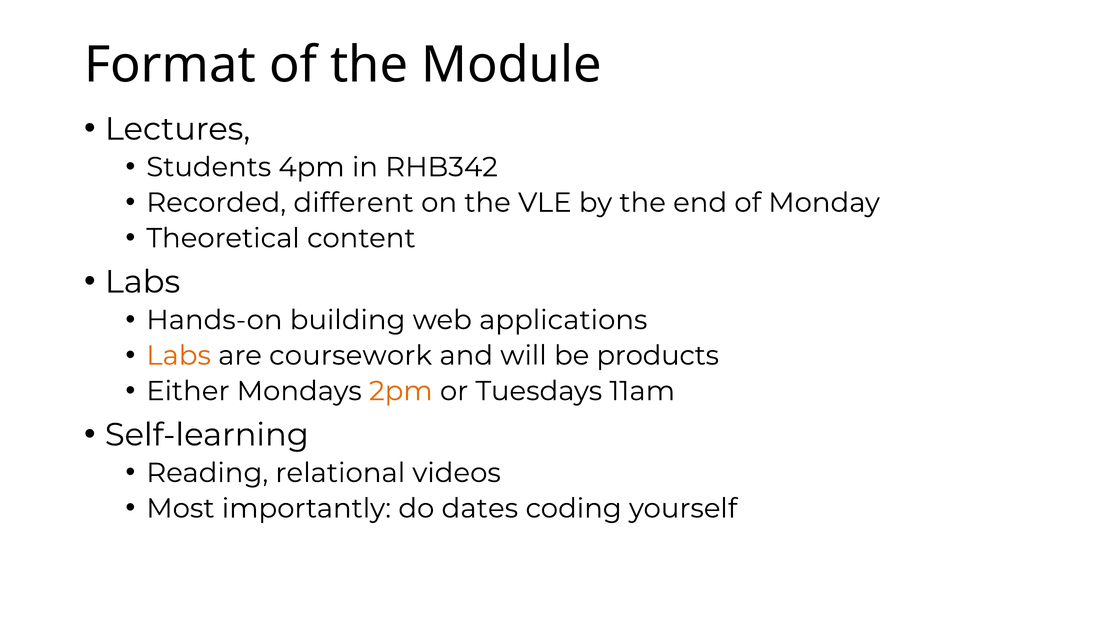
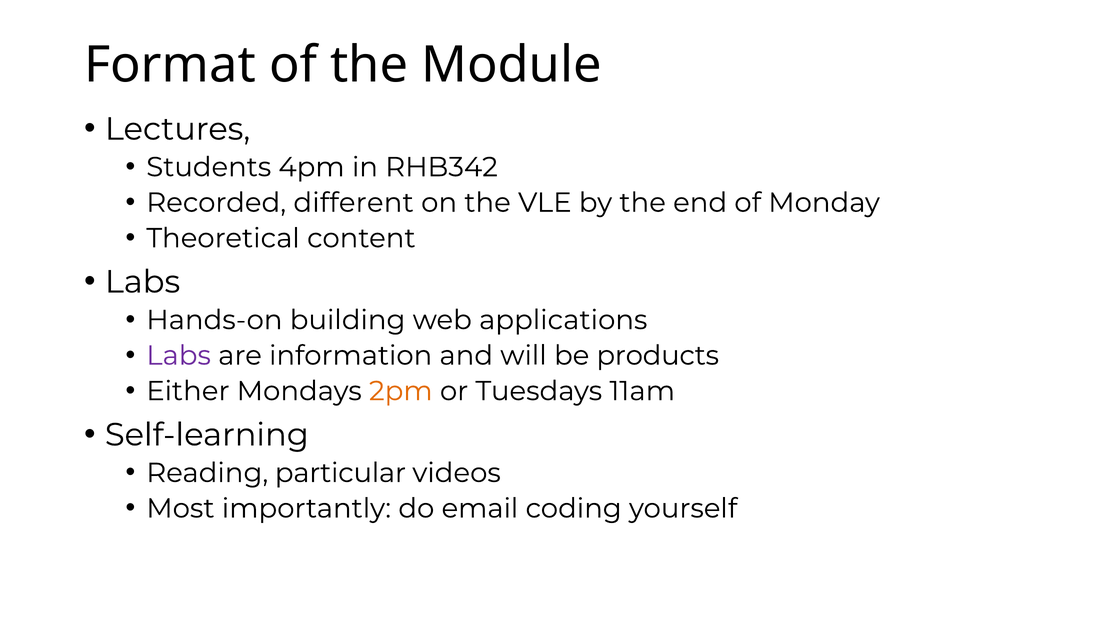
Labs colour: orange -> purple (179, 356)
coursework: coursework -> information (351, 356)
relational: relational -> particular (340, 473)
dates: dates -> email (480, 508)
